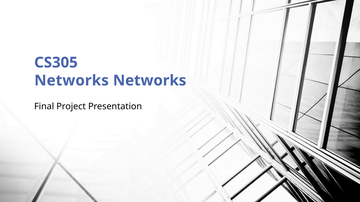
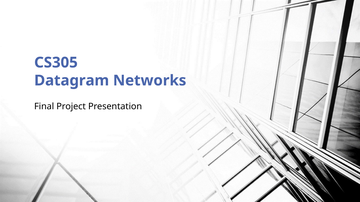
Networks: Networks -> Datagram (72, 81)
